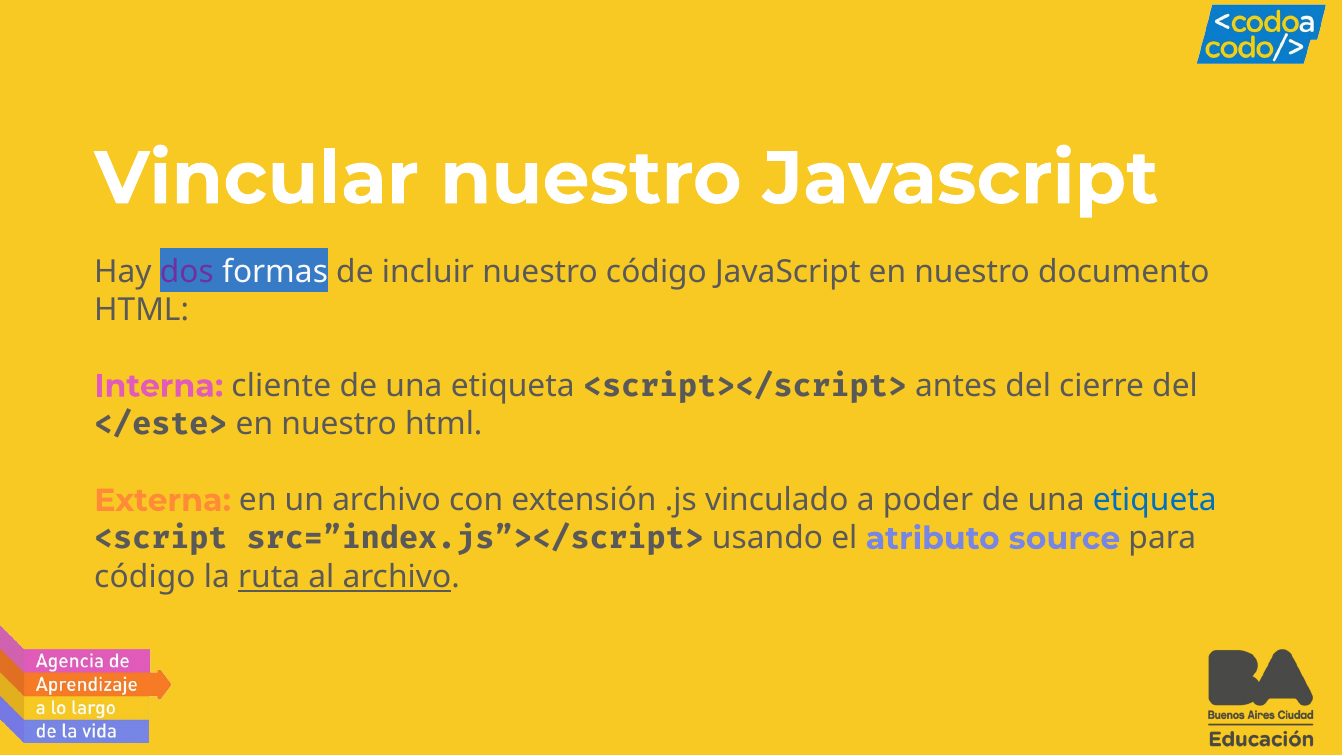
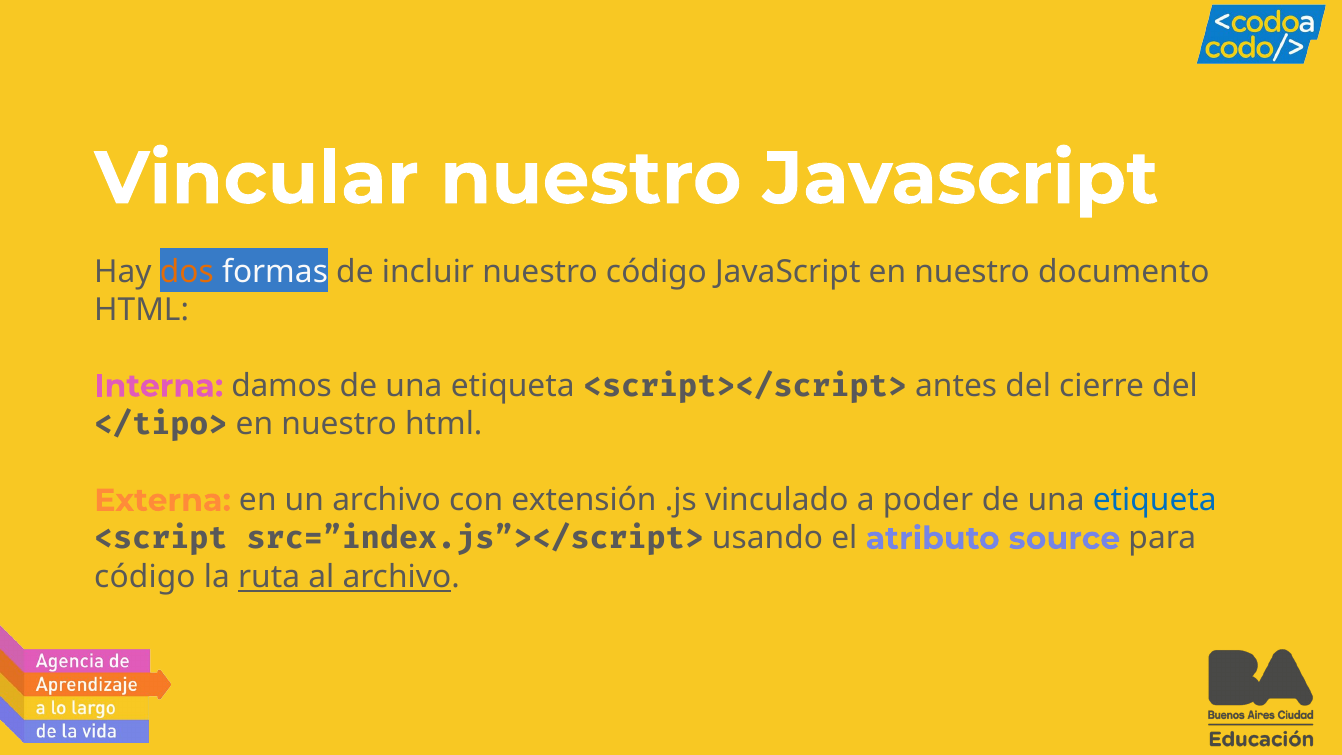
dos colour: purple -> orange (187, 272)
cliente: cliente -> damos (282, 386)
</este>: </este> -> </tipo> (161, 424)
